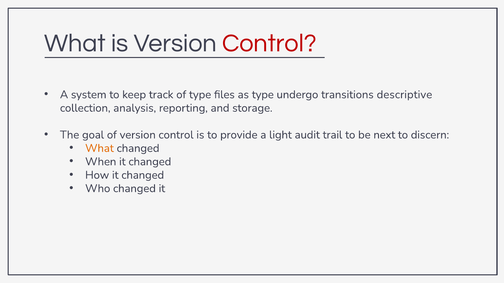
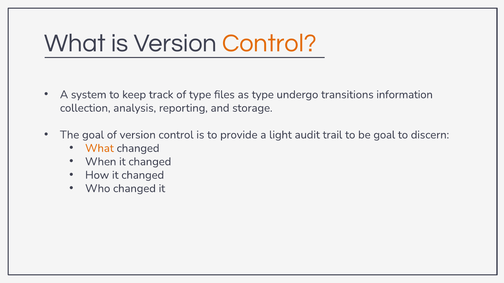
Control colour: red -> orange (269, 43)
descriptive: descriptive -> information (405, 95)
be next: next -> goal (384, 135)
